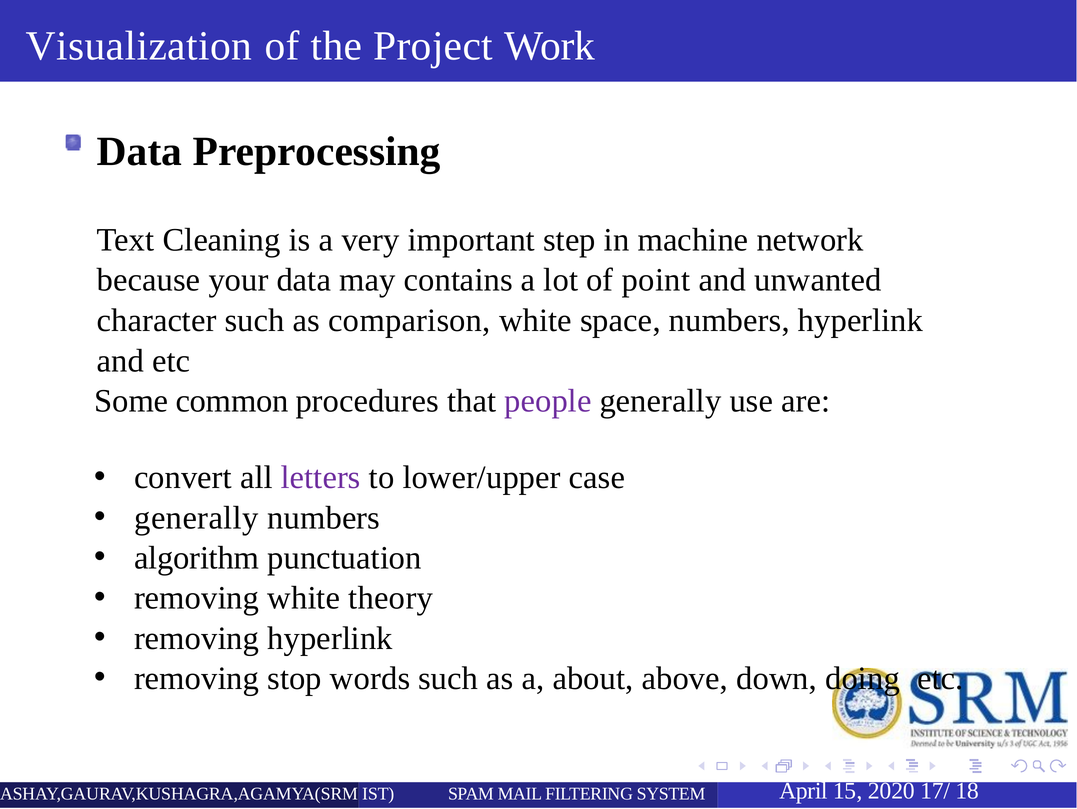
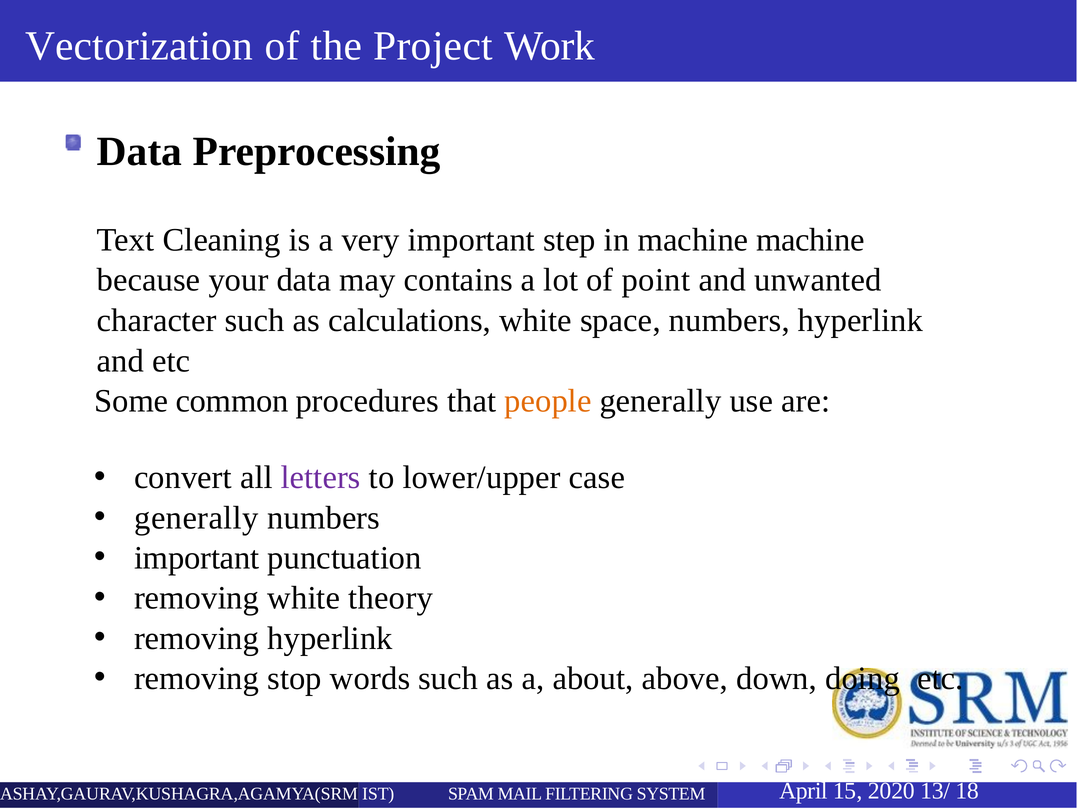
Visualization: Visualization -> Vectorization (139, 46)
machine network: network -> machine (810, 240)
comparison: comparison -> calculations (410, 320)
people colour: purple -> orange (548, 401)
algorithm: algorithm -> important (197, 558)
17/: 17/ -> 13/ (935, 790)
